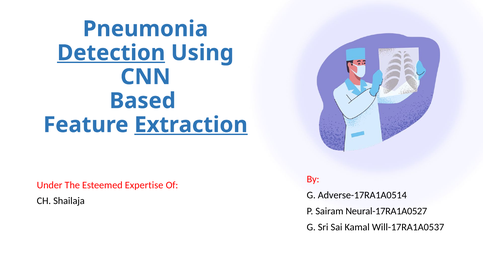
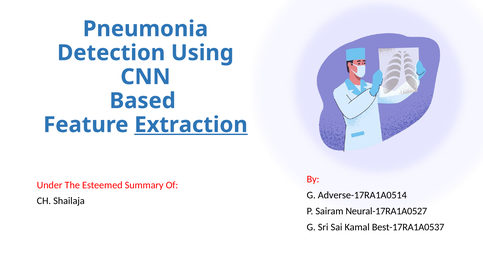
Detection underline: present -> none (111, 53)
Expertise: Expertise -> Summary (144, 185)
Will-17RA1A0537: Will-17RA1A0537 -> Best-17RA1A0537 (408, 227)
